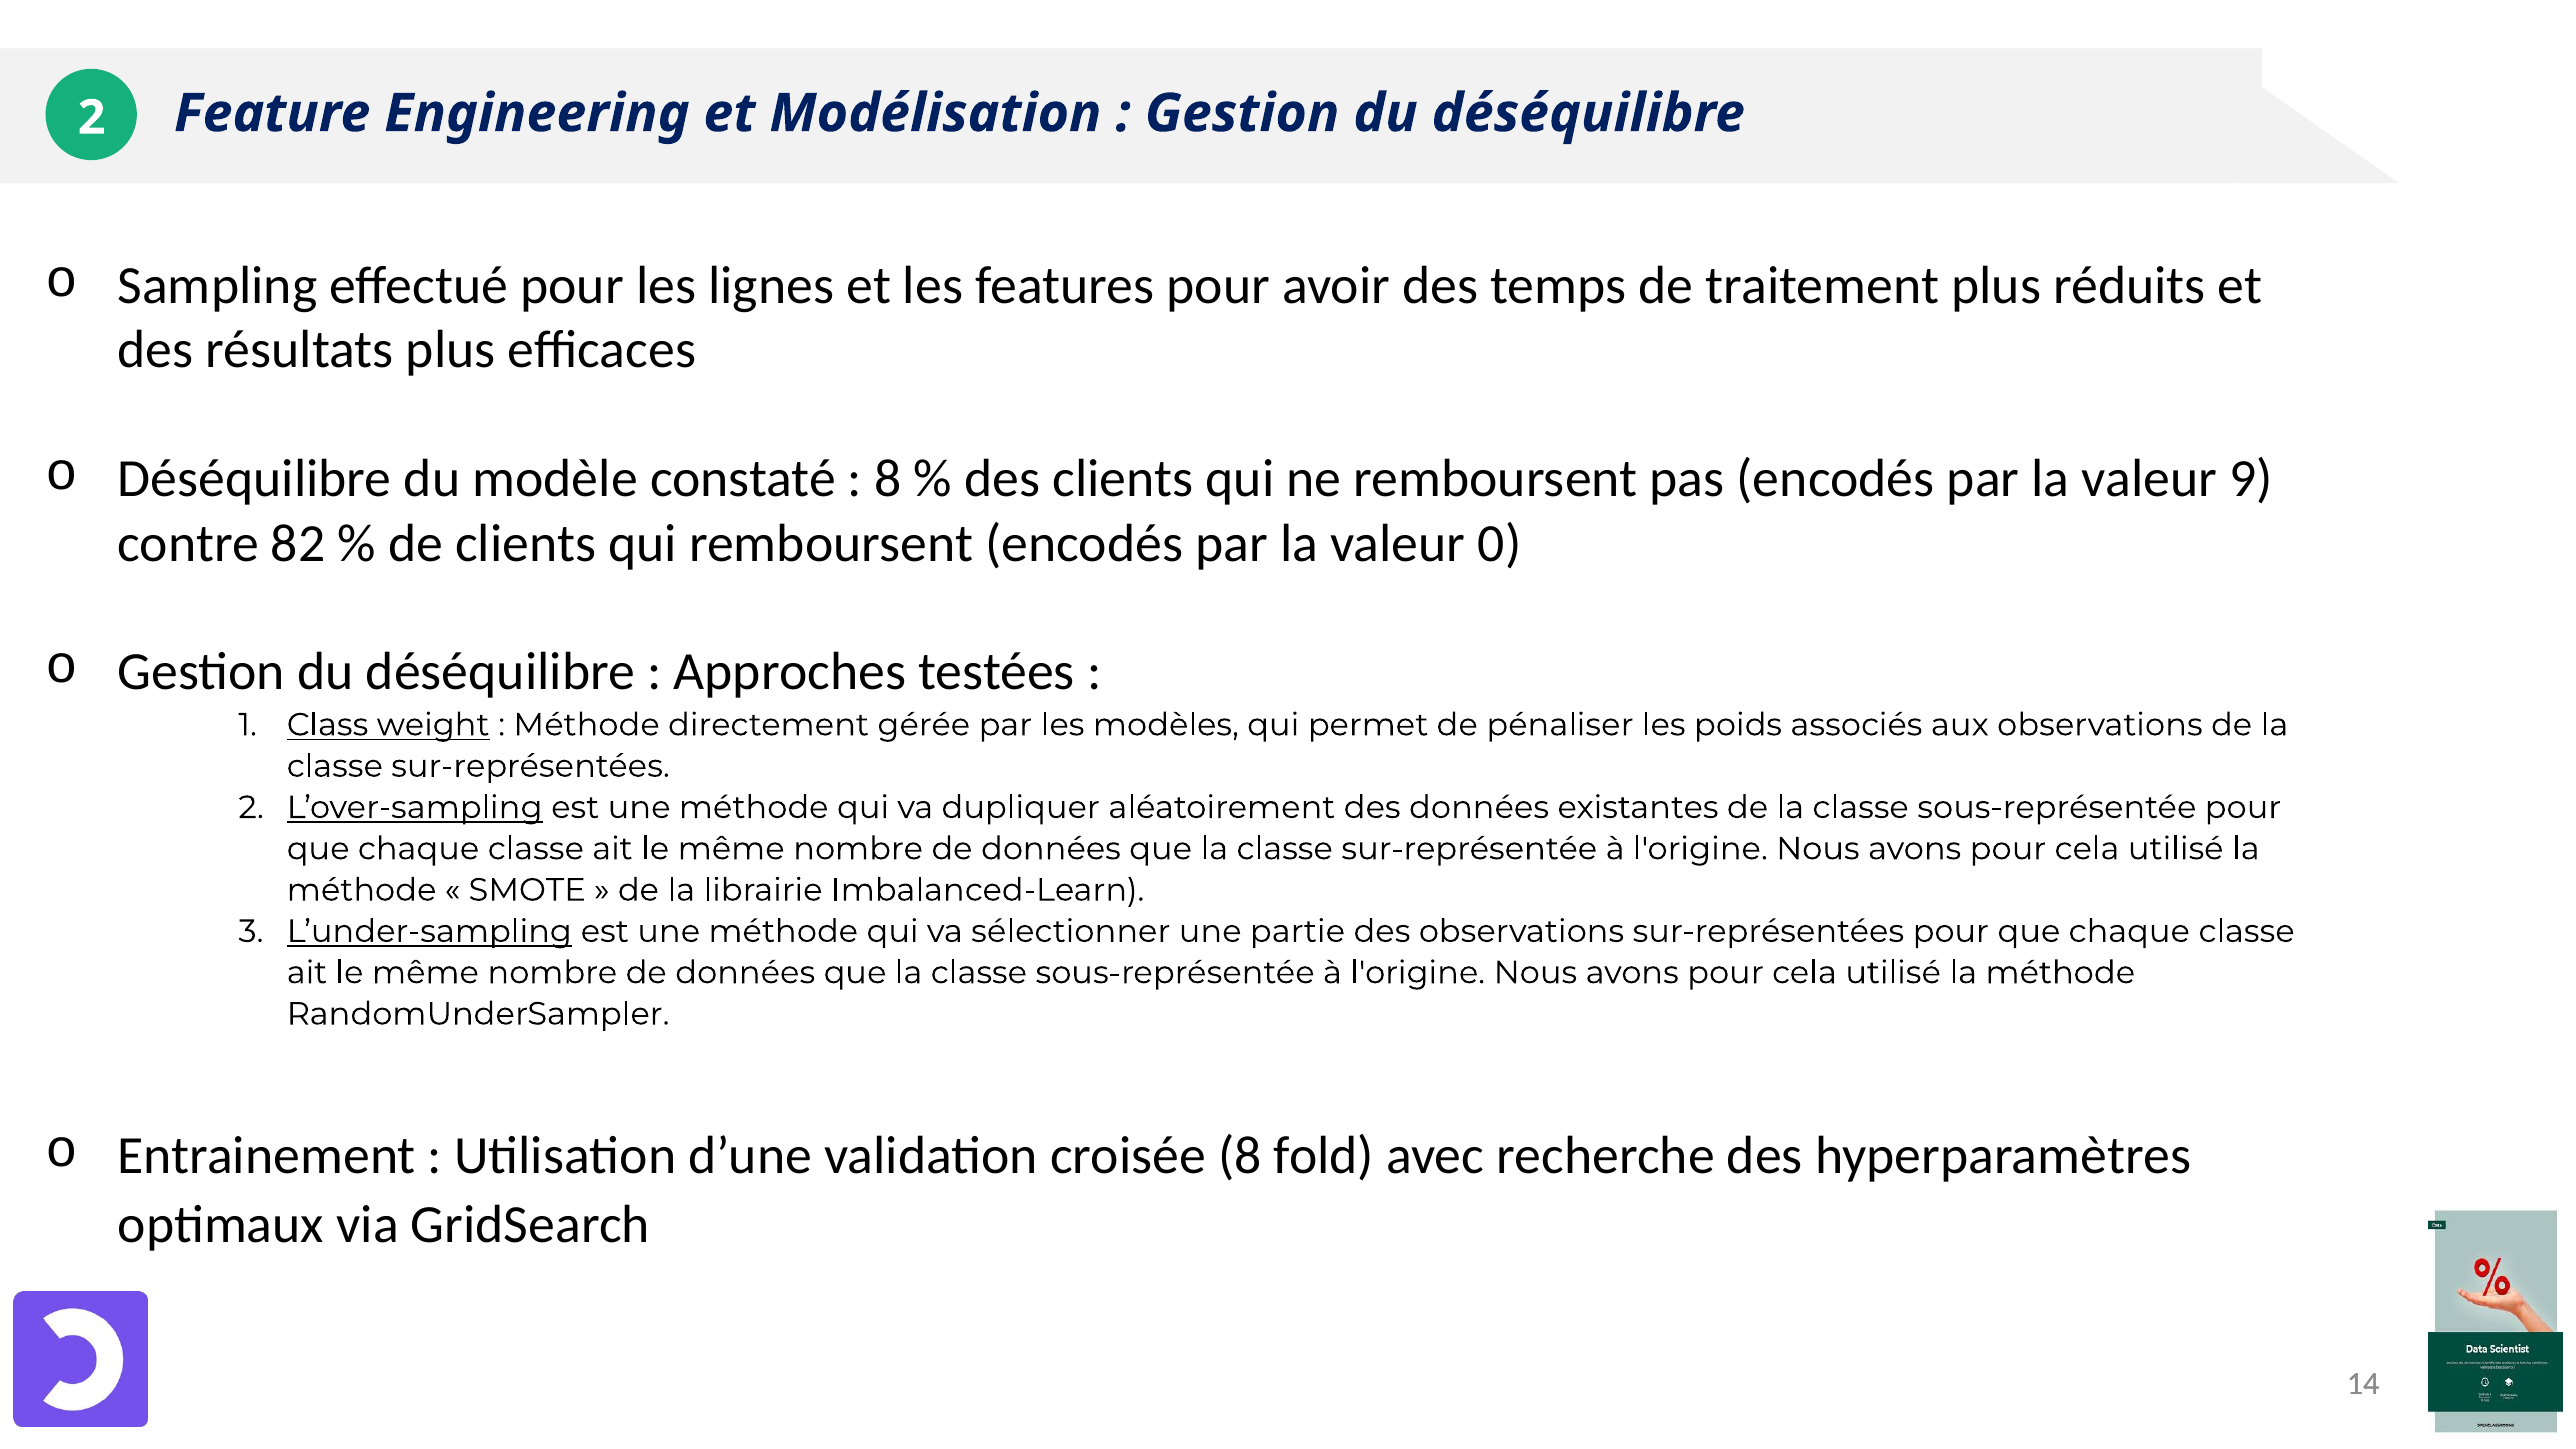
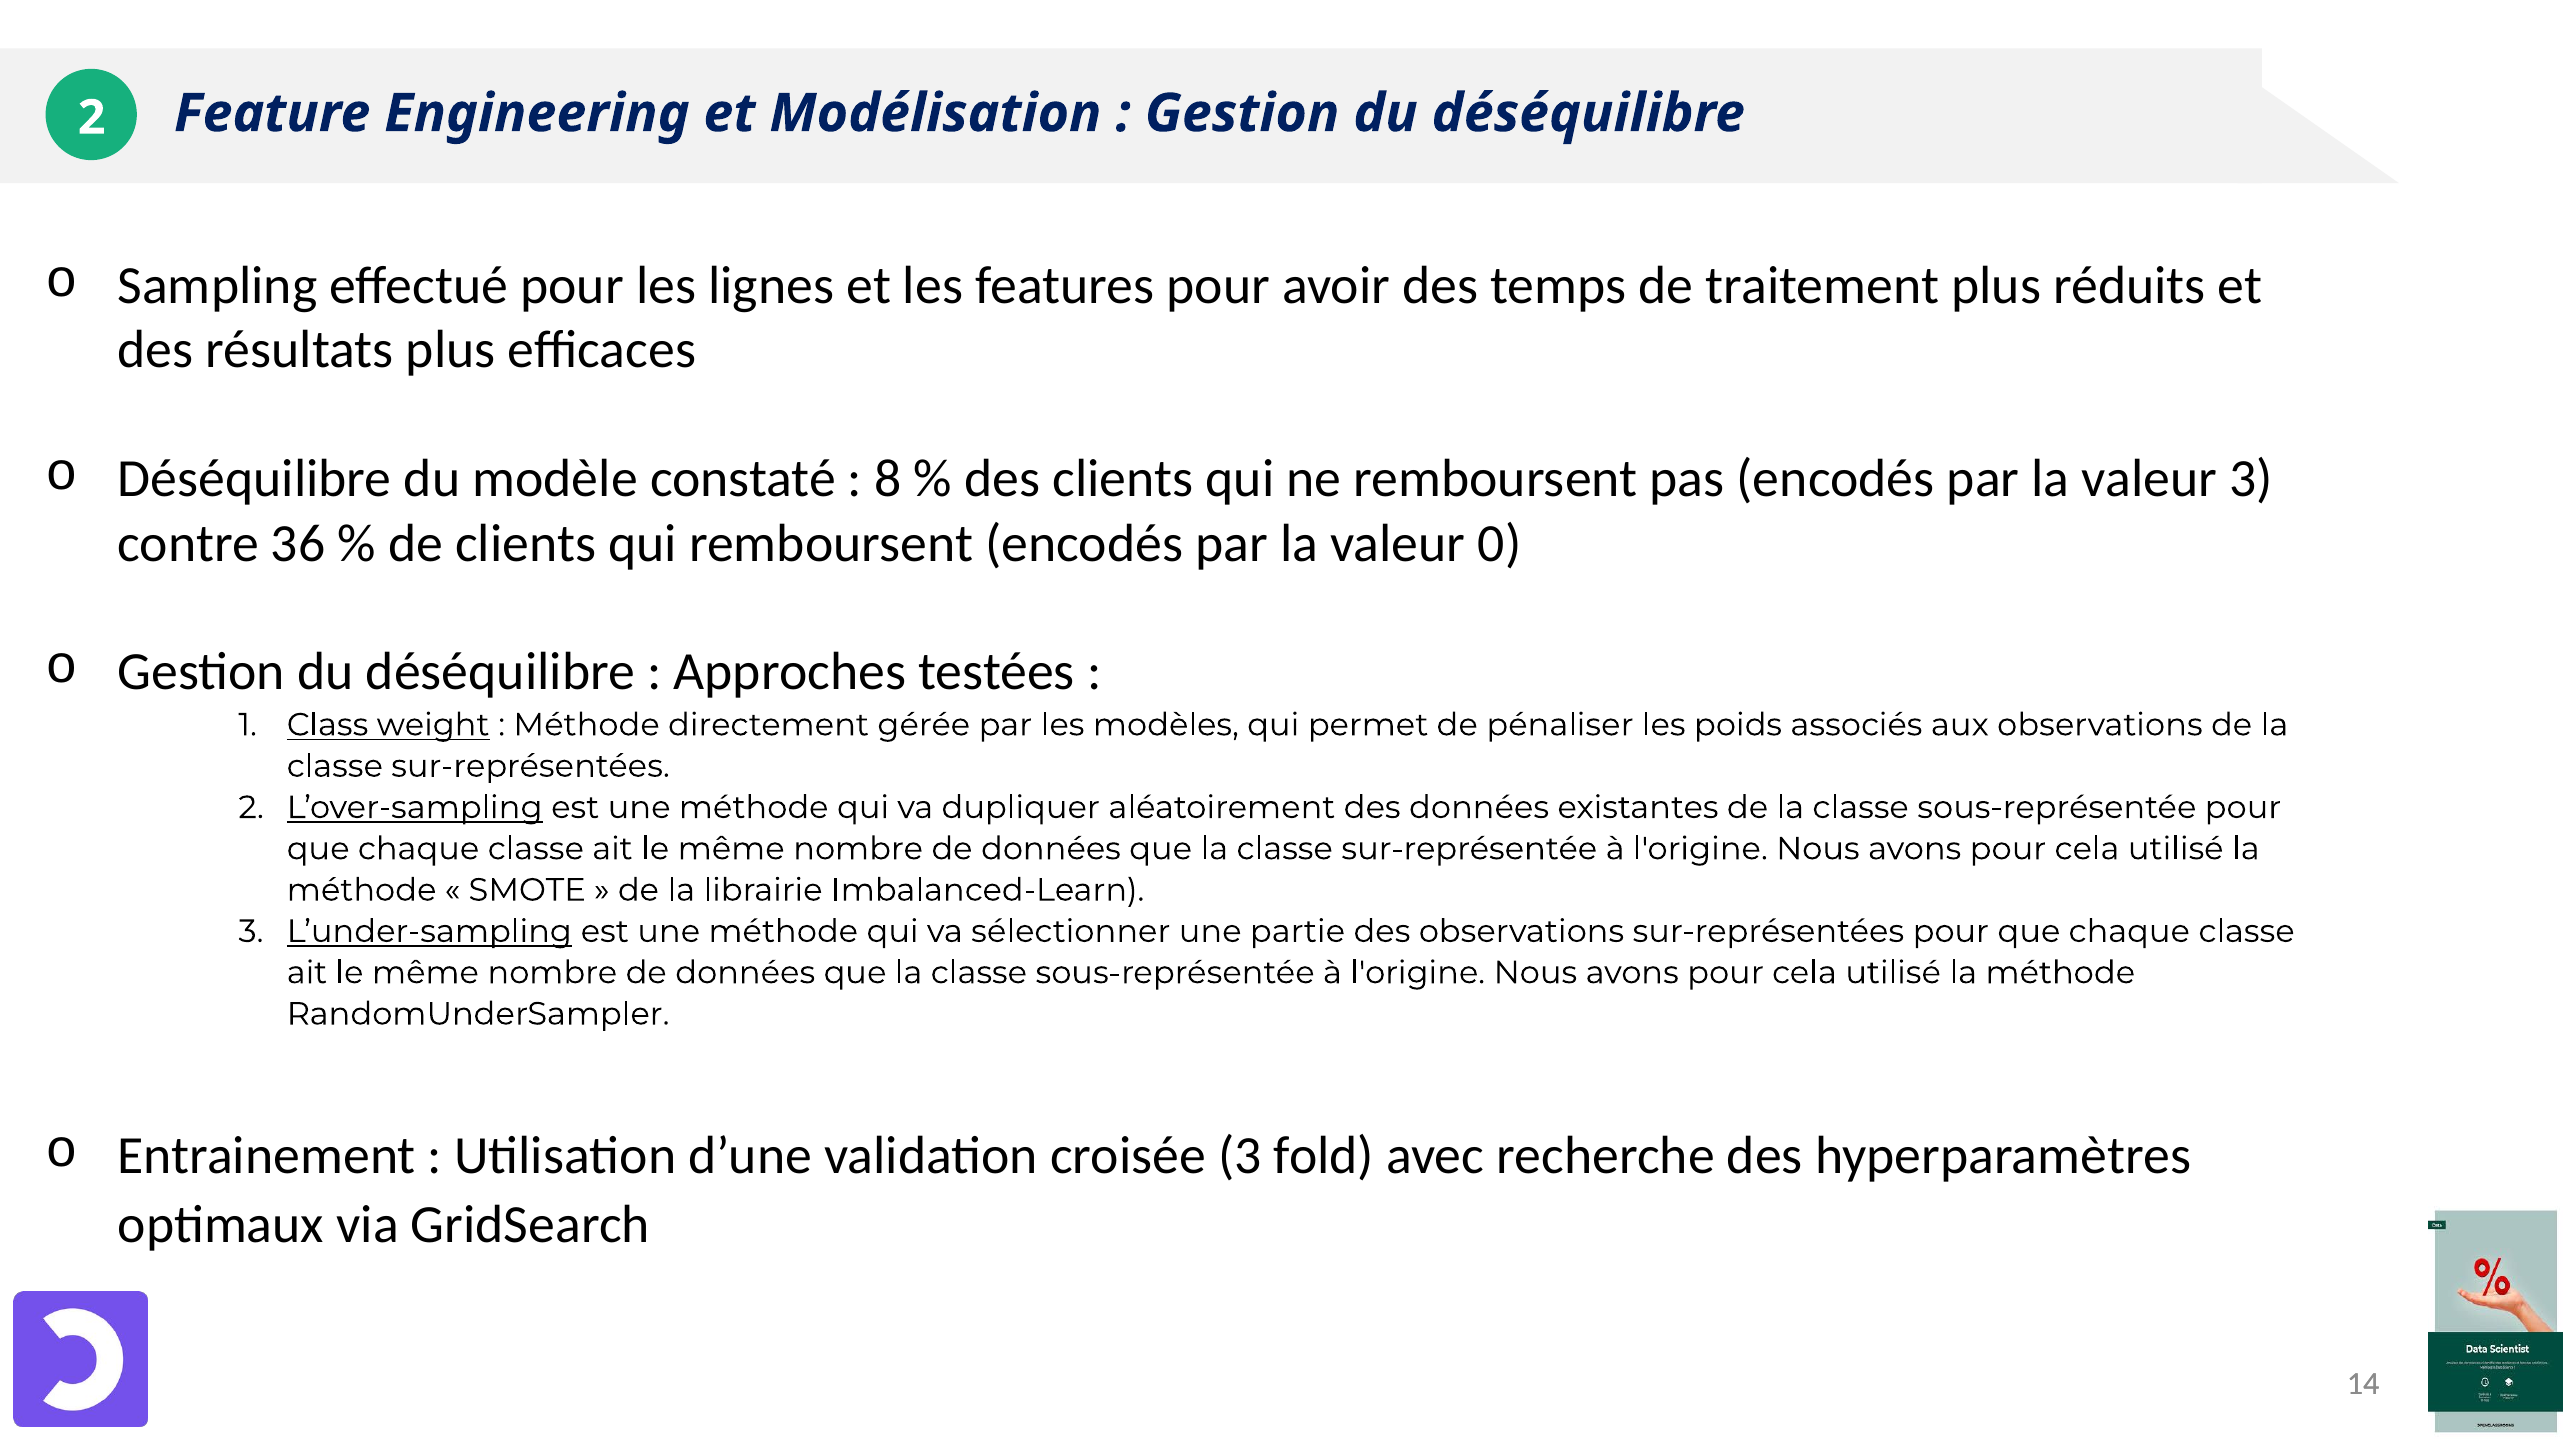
valeur 9: 9 -> 3 (2251, 479)
82: 82 -> 36 (298, 543)
croisée 8: 8 -> 3 (1240, 1156)
